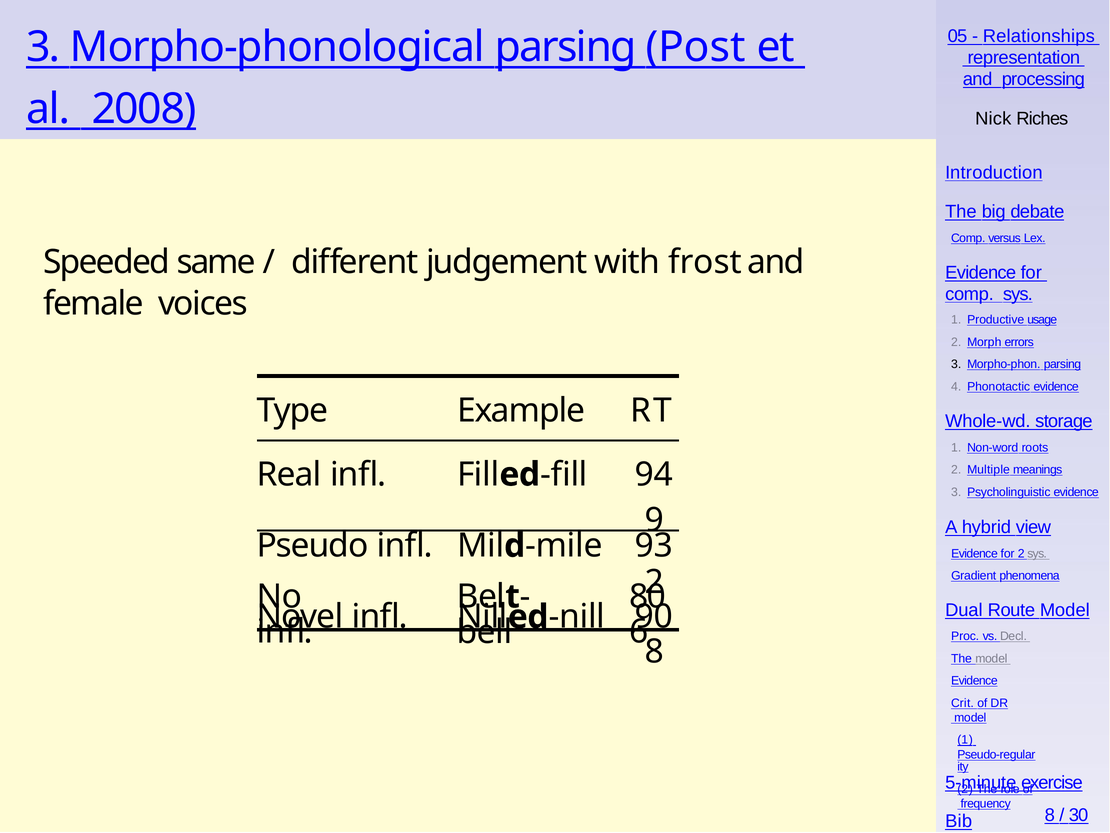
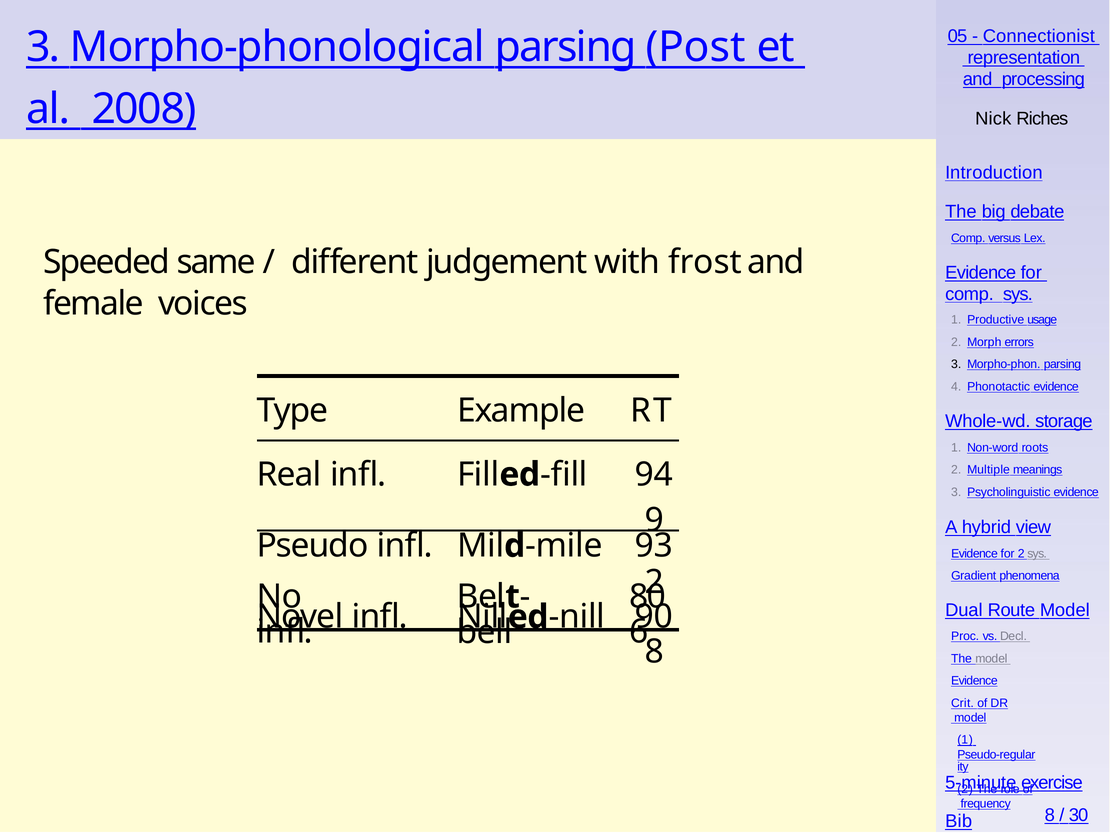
Relationships: Relationships -> Connectionist (1039, 36)
